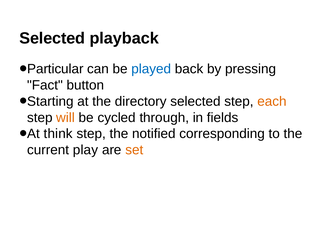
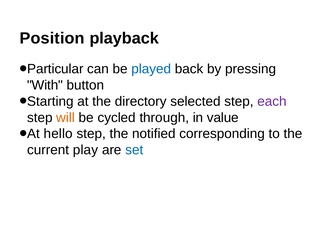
Selected: Selected -> Position (52, 38)
Fact: Fact -> With (45, 85)
each colour: orange -> purple (272, 101)
fields: fields -> value (223, 118)
think: think -> hello (58, 134)
set colour: orange -> blue (134, 150)
